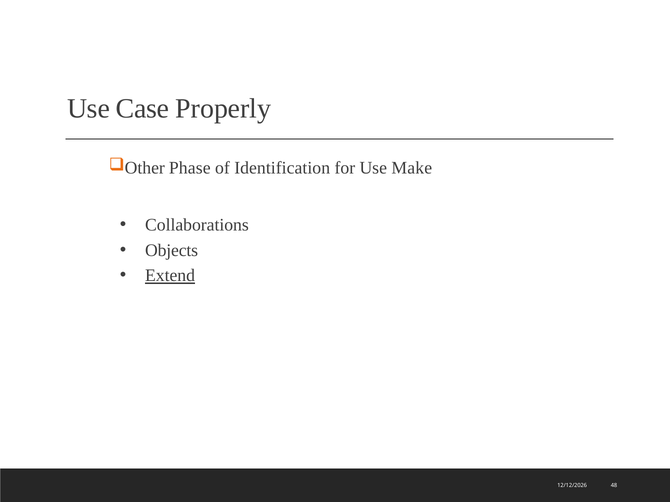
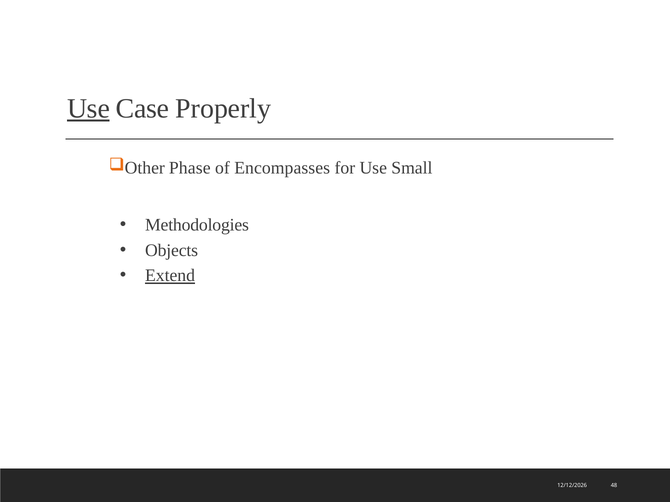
Use underline: none -> present (88, 109)
Identification: Identification -> Encompasses (282, 168)
Make: Make -> Small (412, 168)
Collaborations: Collaborations -> Methodologies (197, 225)
